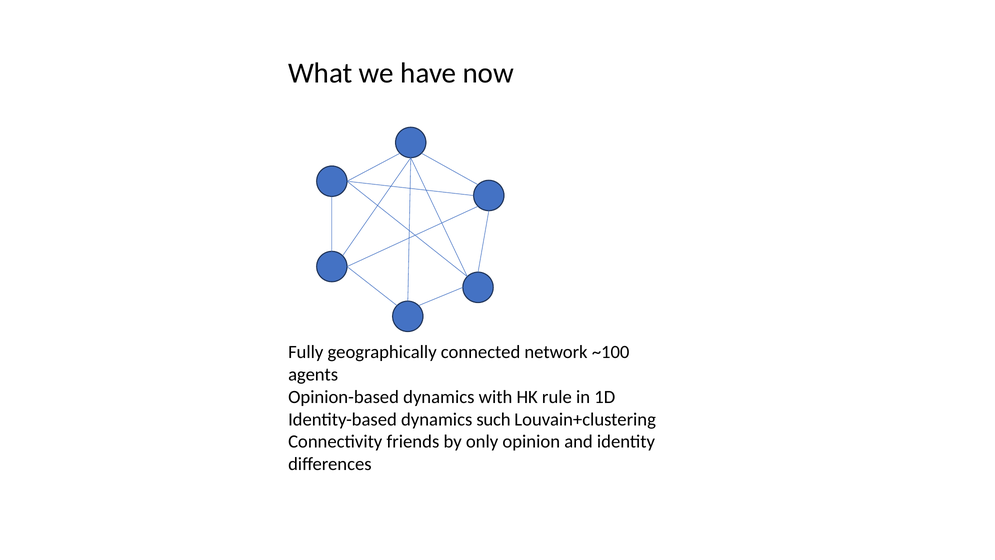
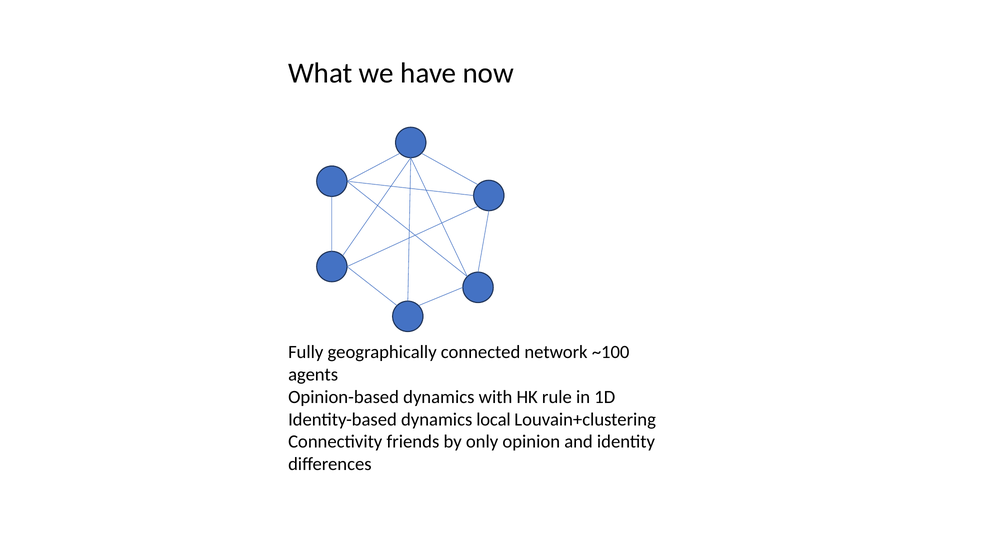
such: such -> local (493, 419)
